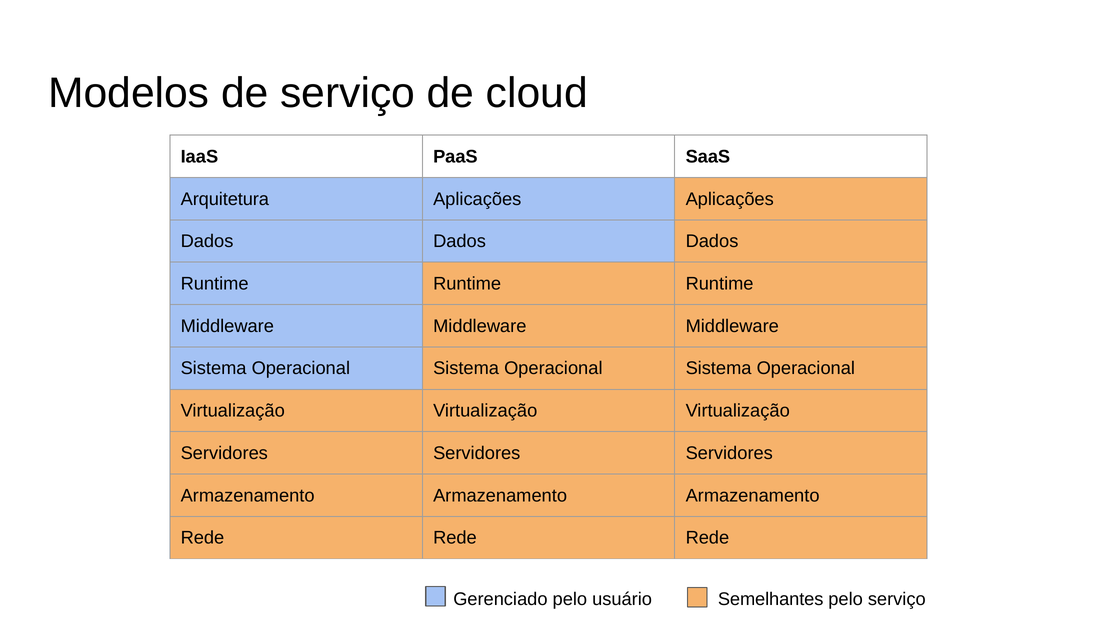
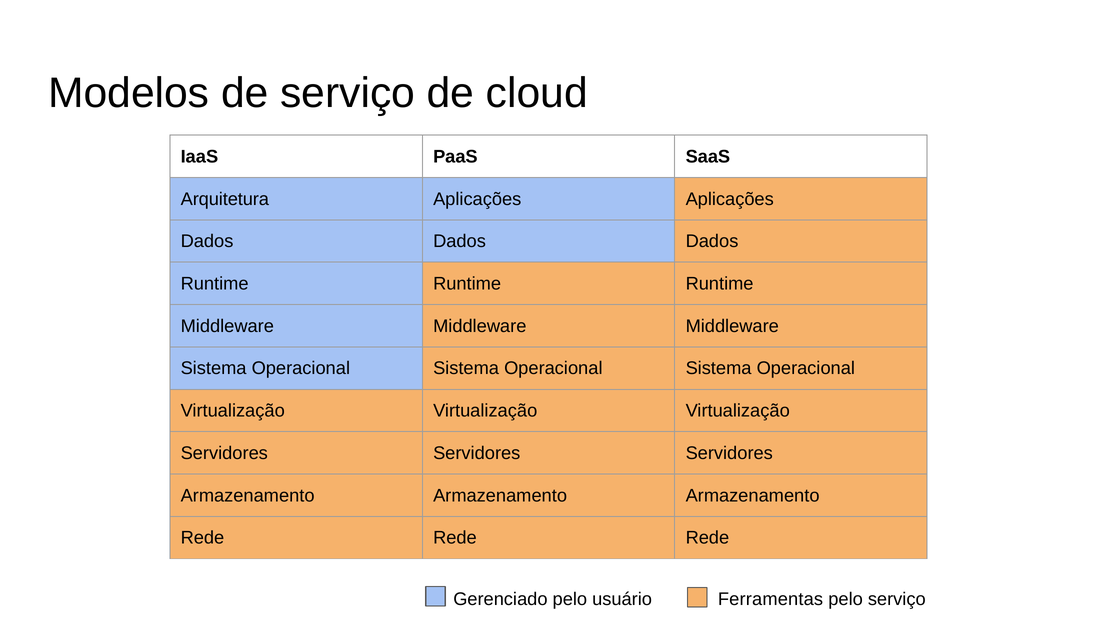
Semelhantes: Semelhantes -> Ferramentas (771, 600)
